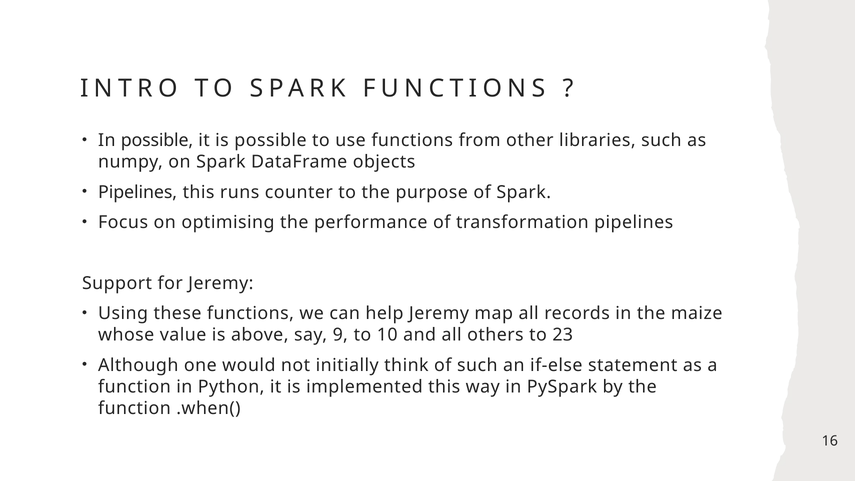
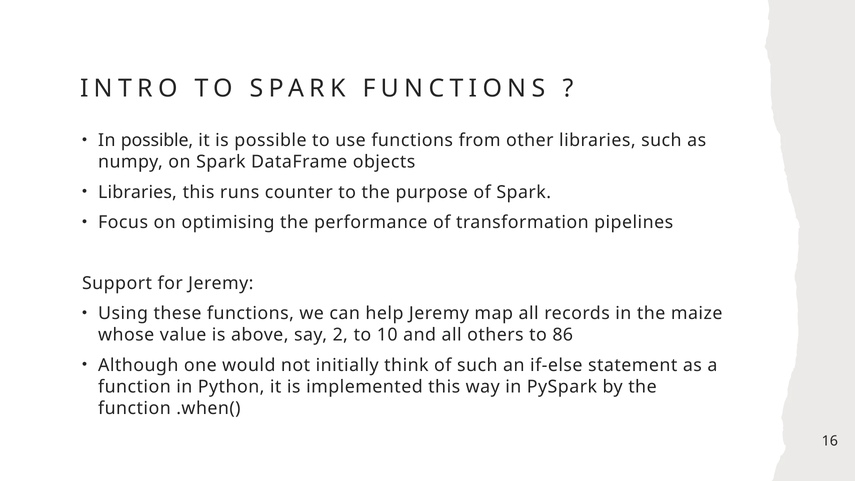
Pipelines: Pipelines -> Libraries (137, 192)
9: 9 -> 2 (340, 335)
23: 23 -> 86 (563, 335)
